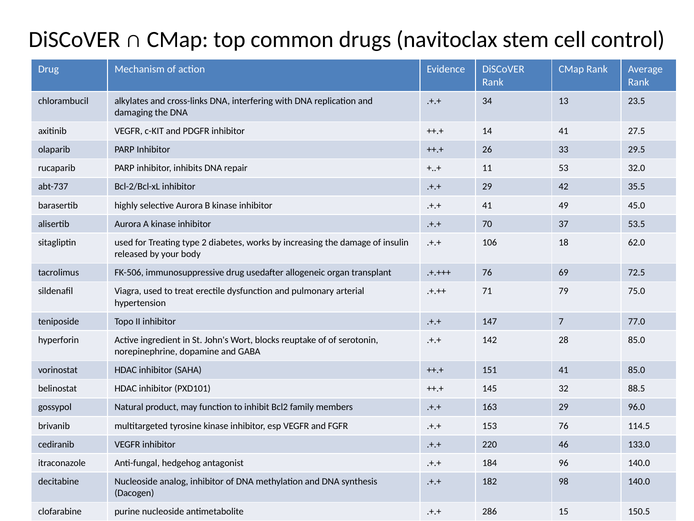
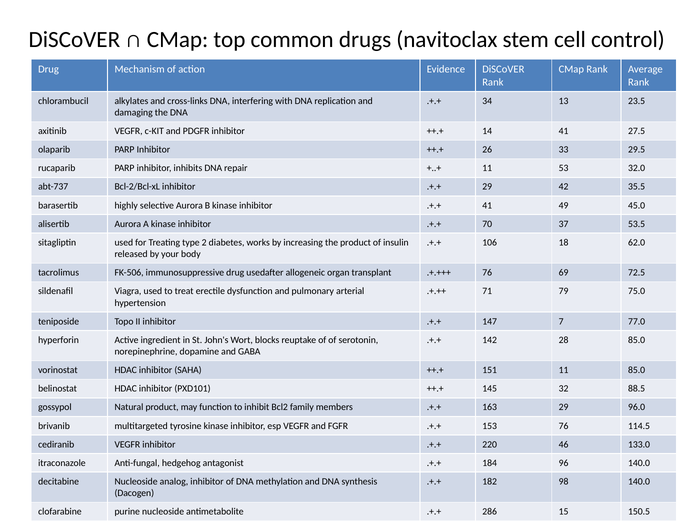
the damage: damage -> product (356, 242)
151 41: 41 -> 11 (564, 370)
